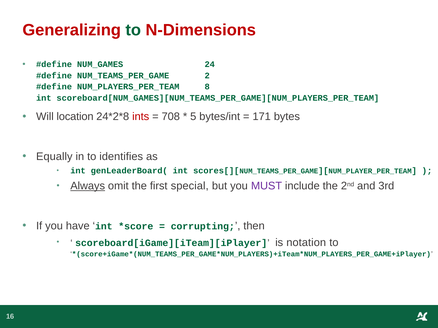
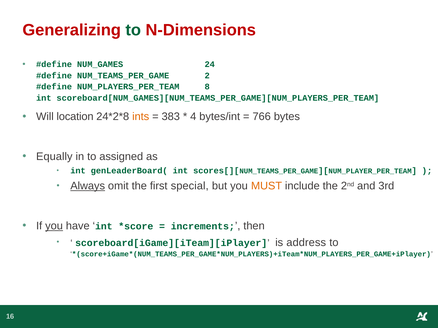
ints colour: red -> orange (141, 117)
708: 708 -> 383 (171, 117)
5: 5 -> 4 (193, 117)
171: 171 -> 766 (262, 117)
identifies: identifies -> assigned (121, 157)
MUST colour: purple -> orange (267, 186)
you underline: none -> present (54, 226)
corrupting: corrupting -> increments (203, 227)
notation: notation -> address (306, 243)
